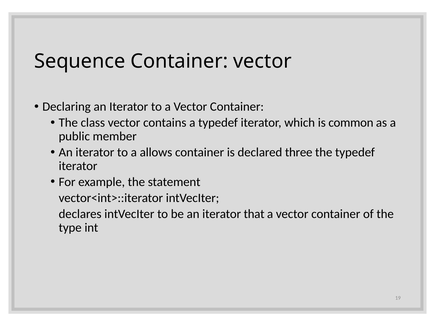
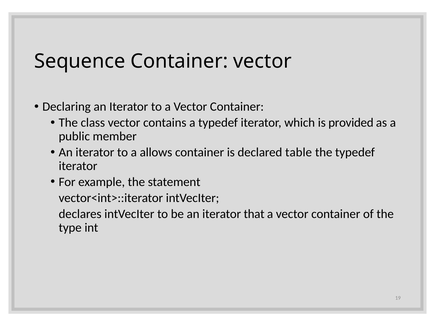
common: common -> provided (351, 123)
three: three -> table (299, 152)
